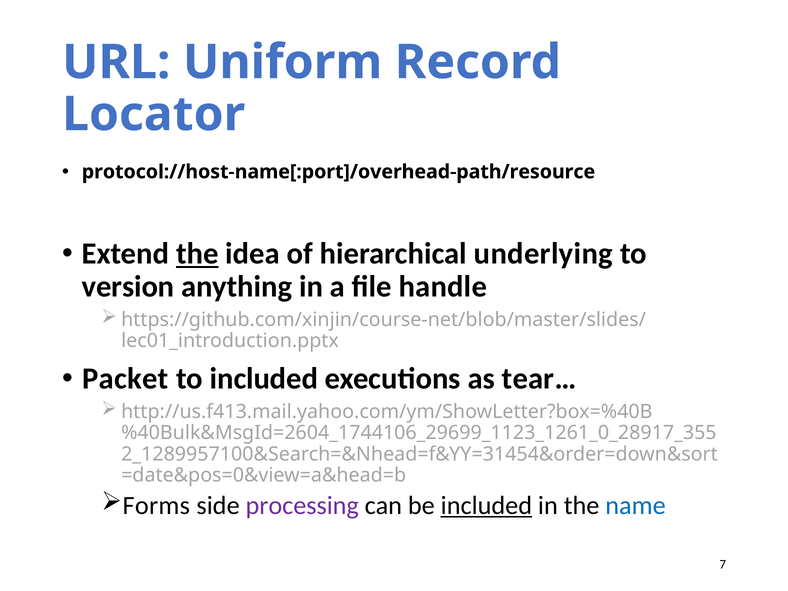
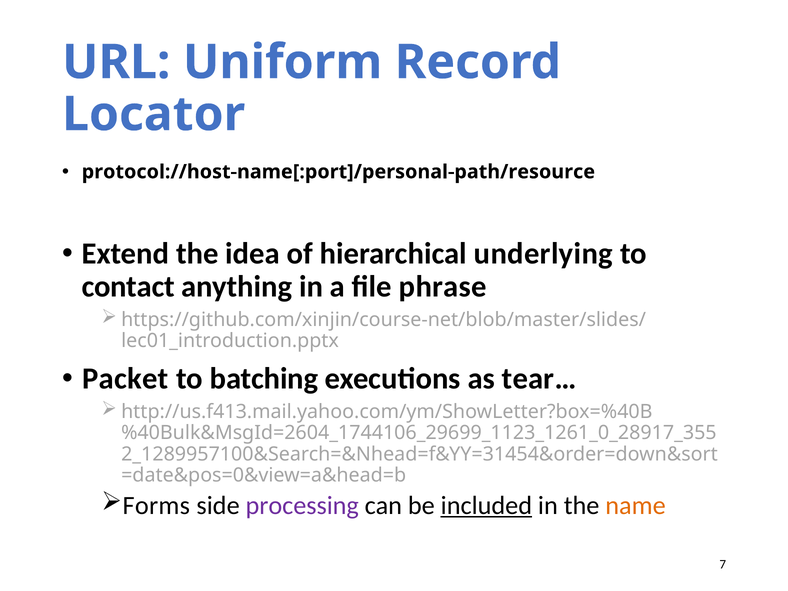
protocol://host-name[:port]/overhead-path/resource: protocol://host-name[:port]/overhead-path/resource -> protocol://host-name[:port]/personal-path/resource (338, 172)
the underline: present -> none (197, 254)
version: version -> contact (128, 287)
handle: handle -> phrase (443, 287)
to included: included -> batching (264, 379)
name colour: blue -> orange (635, 506)
